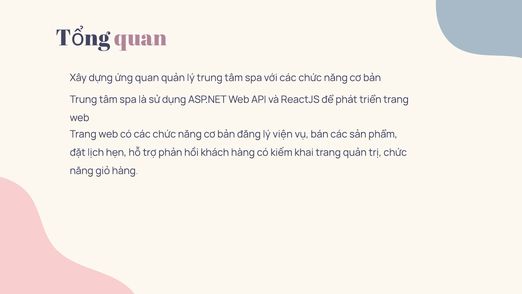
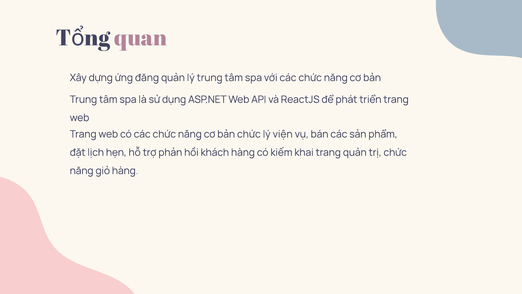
ứng quan: quan -> đăng (147, 78)
bản đăng: đăng -> chức (249, 134)
